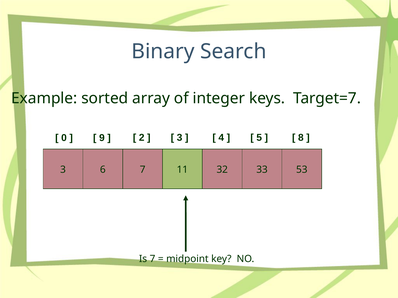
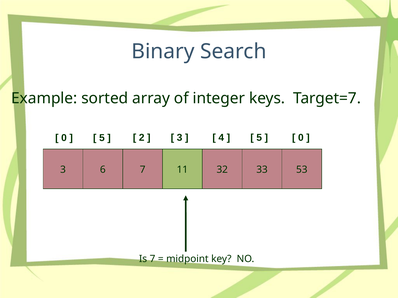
8: 8 -> 0 (301, 138)
9: 9 -> 5 (102, 138)
